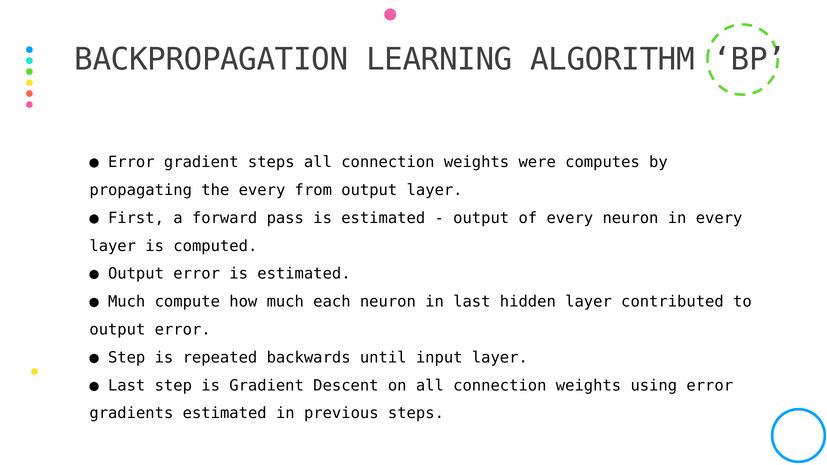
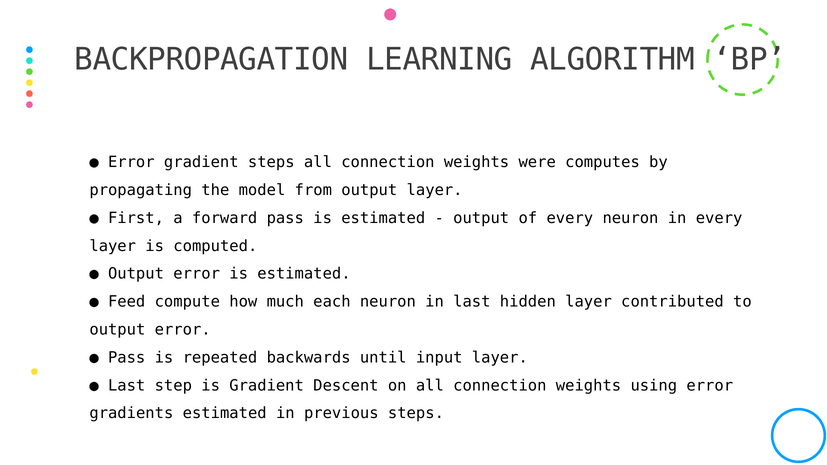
the every: every -> model (262, 190)
Much: Much -> Feed (127, 302)
Step: Step -> Pass (127, 358)
